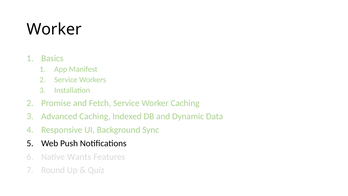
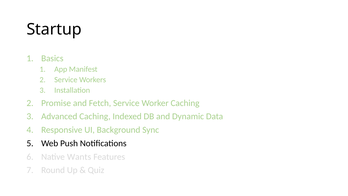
Worker: Worker -> Startup (54, 29)
